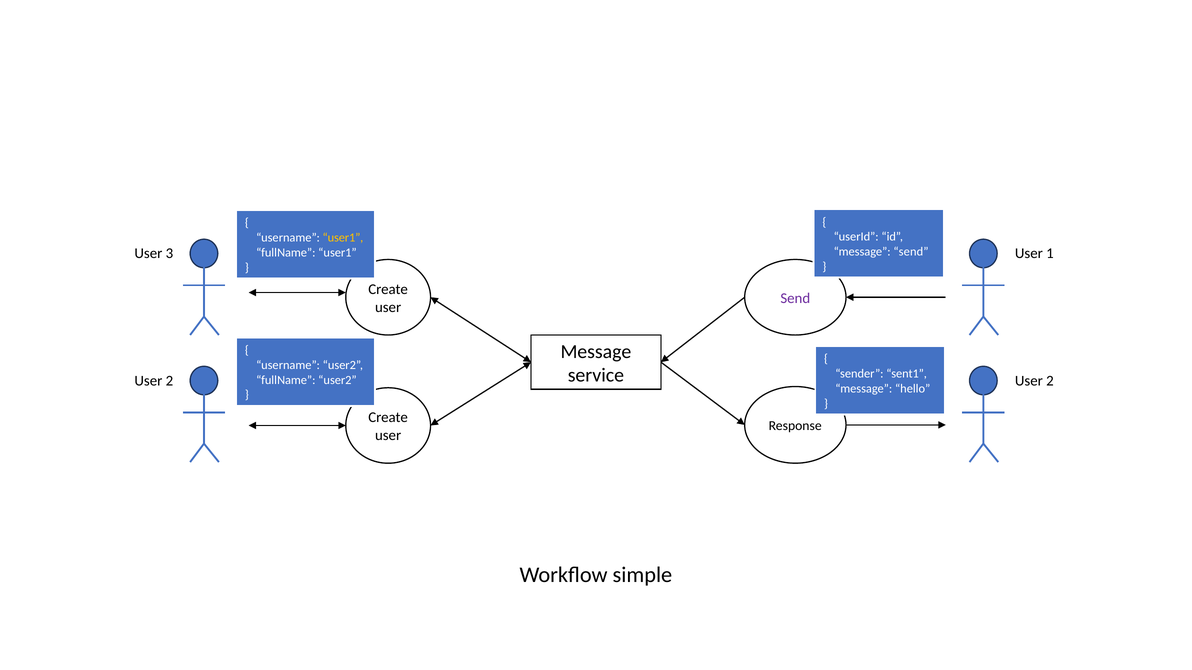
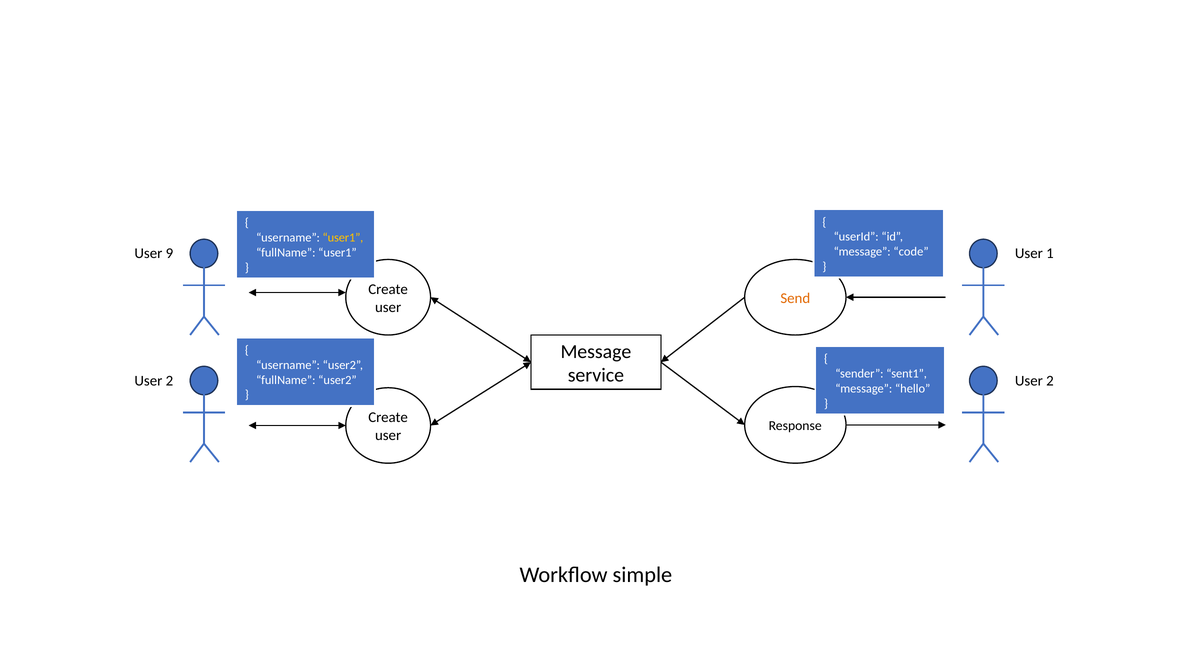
message send: send -> code (911, 252)
3: 3 -> 9 (169, 254)
Send colour: purple -> orange (795, 298)
